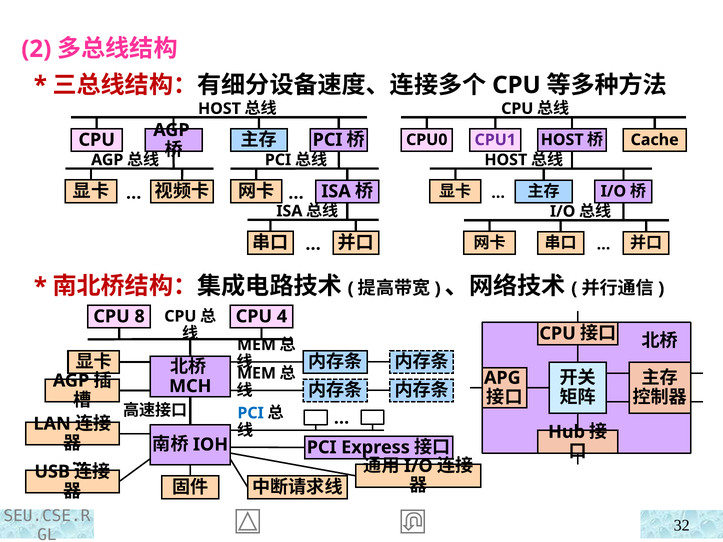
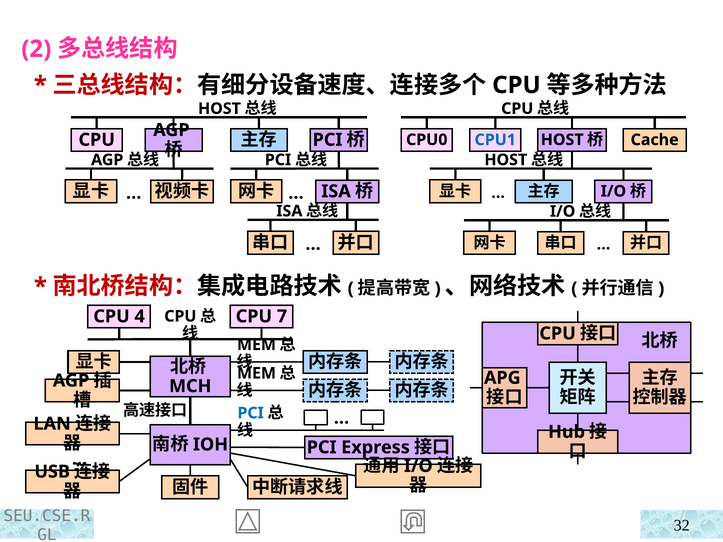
CPU1 colour: purple -> blue (495, 140)
8: 8 -> 4 (140, 317)
4: 4 -> 7 (282, 317)
